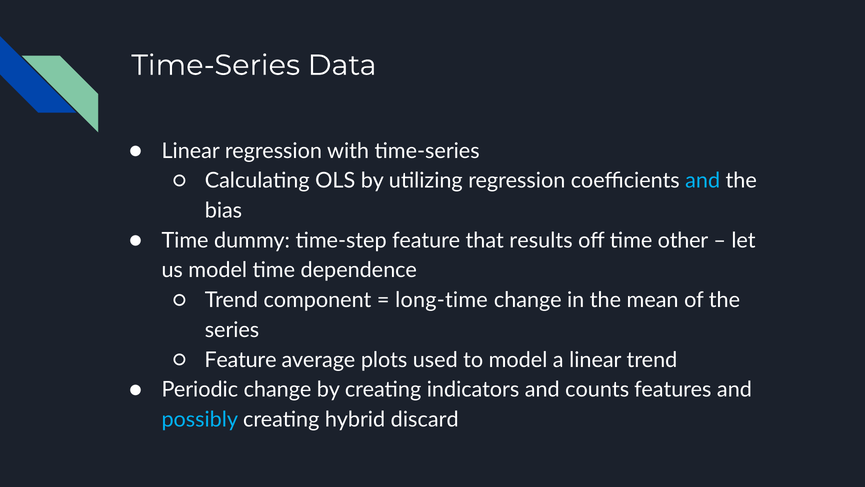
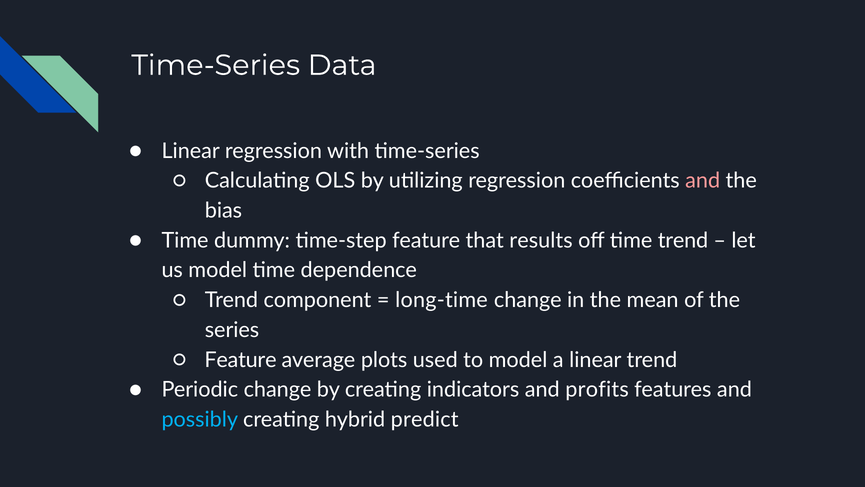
and colour: light blue -> pink (703, 181)
time other: other -> trend (683, 240)
counts: counts -> profits (597, 389)
discard: discard -> predict (425, 419)
